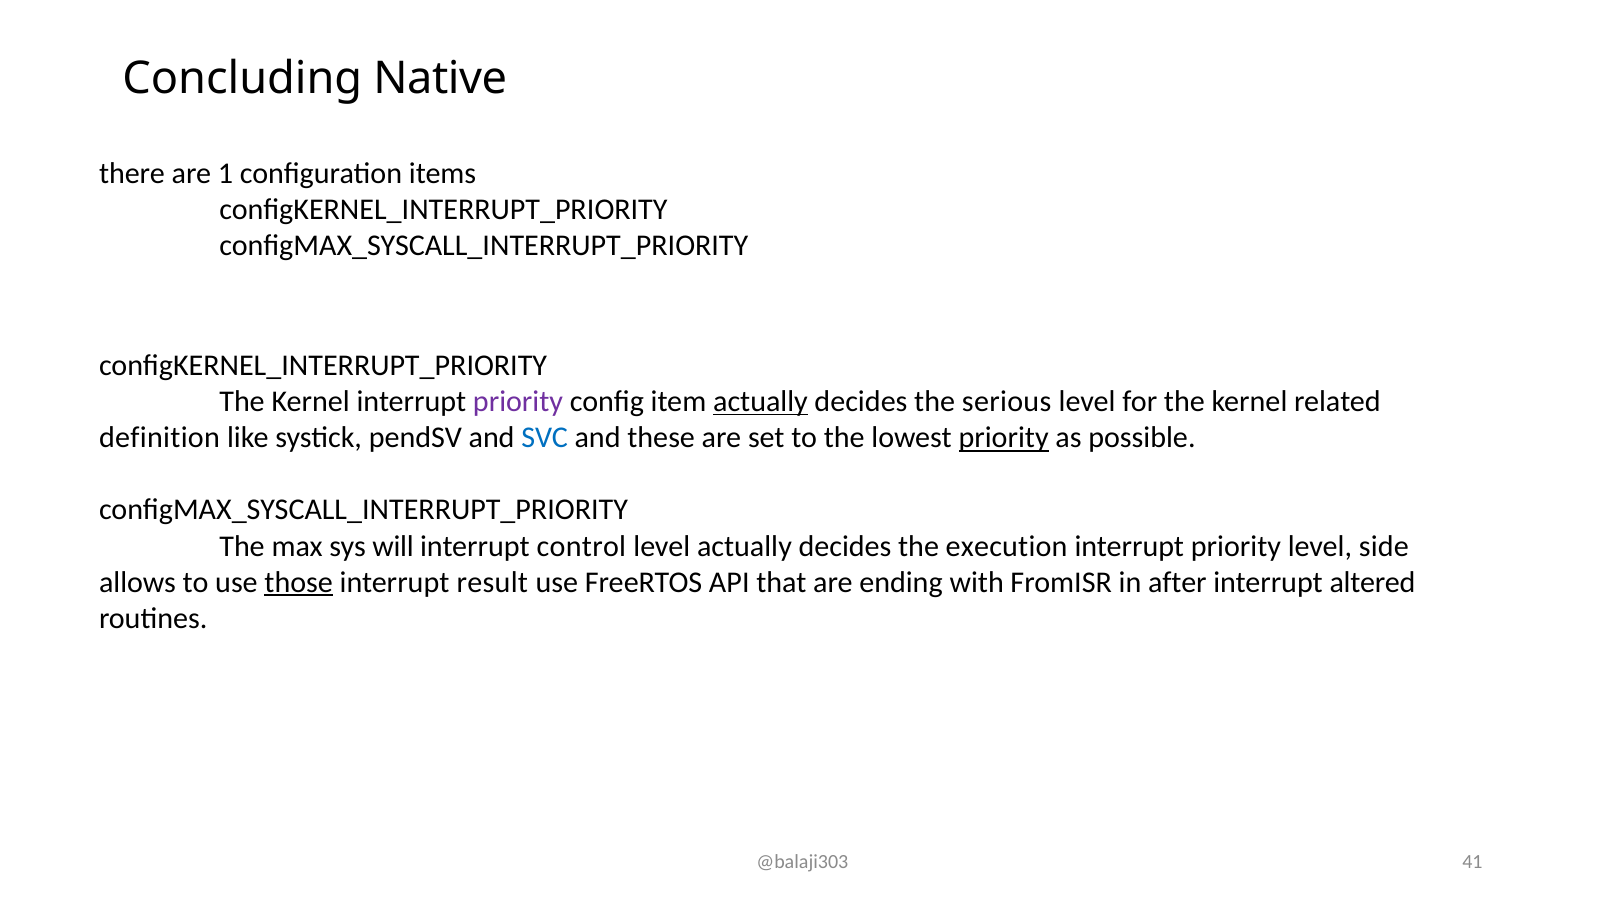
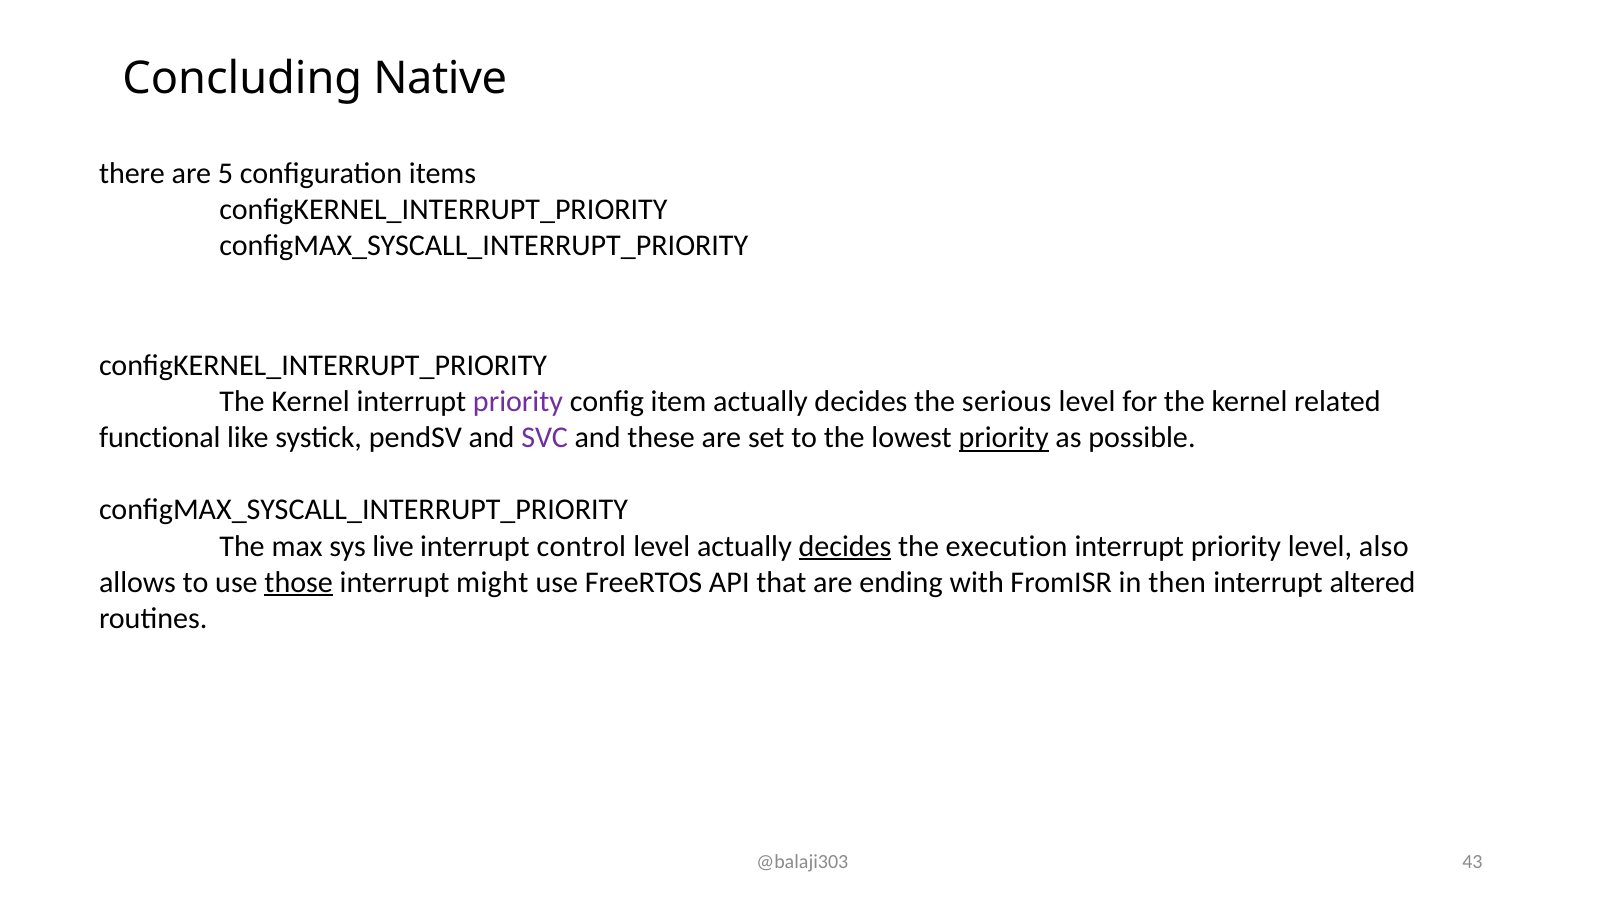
1: 1 -> 5 (225, 173)
actually underline: present -> none (760, 402)
definition: definition -> functional (160, 438)
SVC colour: blue -> purple (545, 438)
will: will -> live (393, 546)
decides underline: none -> present (845, 546)
side: side -> also (1384, 546)
result: result -> might (492, 582)
after: after -> then (1177, 582)
41: 41 -> 43 (1472, 862)
